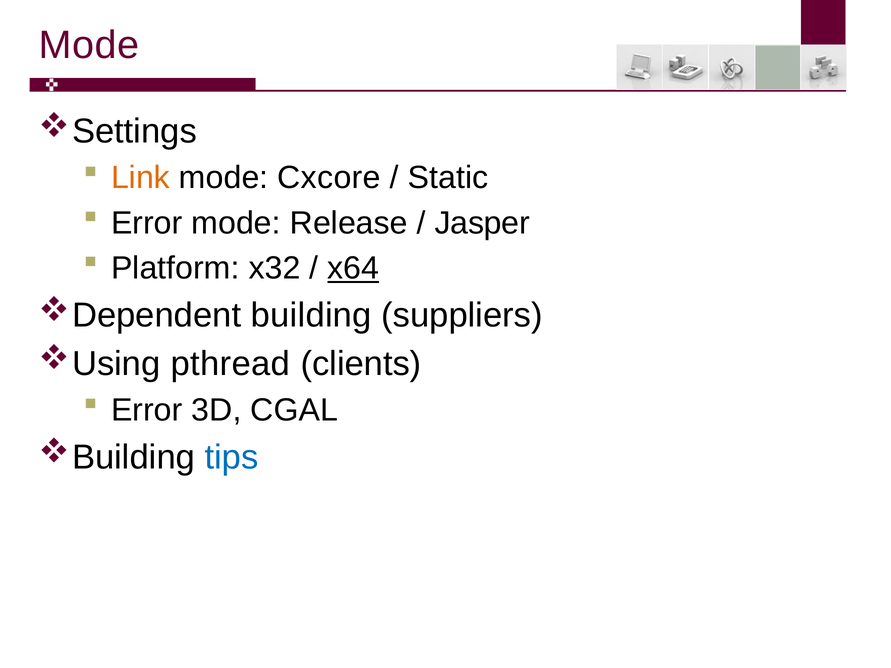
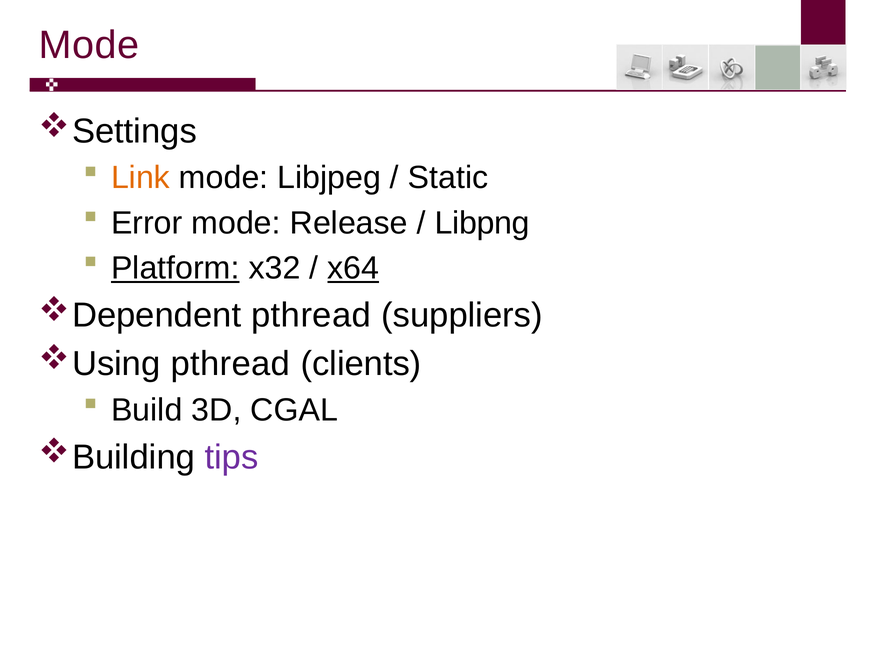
Cxcore: Cxcore -> Libjpeg (329, 178)
Jasper: Jasper -> Libpng (482, 223)
Platform underline: none -> present (175, 268)
building: building -> pthread (311, 315)
Error: Error -> Build (147, 410)
tips colour: blue -> purple (231, 457)
